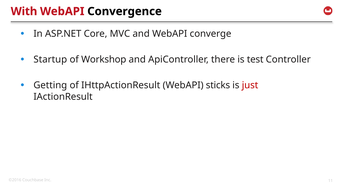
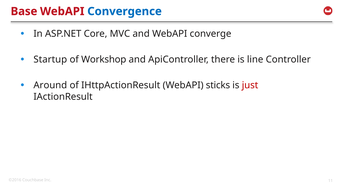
With: With -> Base (24, 11)
Convergence colour: black -> blue (125, 11)
test: test -> line (255, 60)
Getting: Getting -> Around (50, 85)
